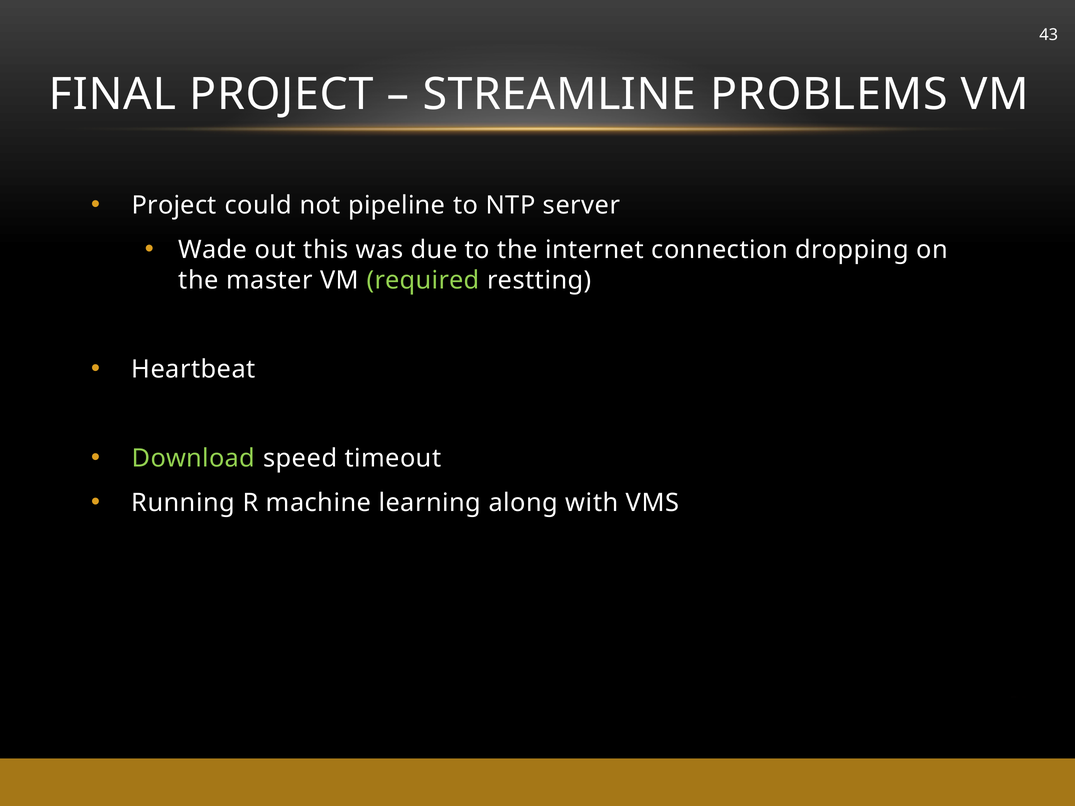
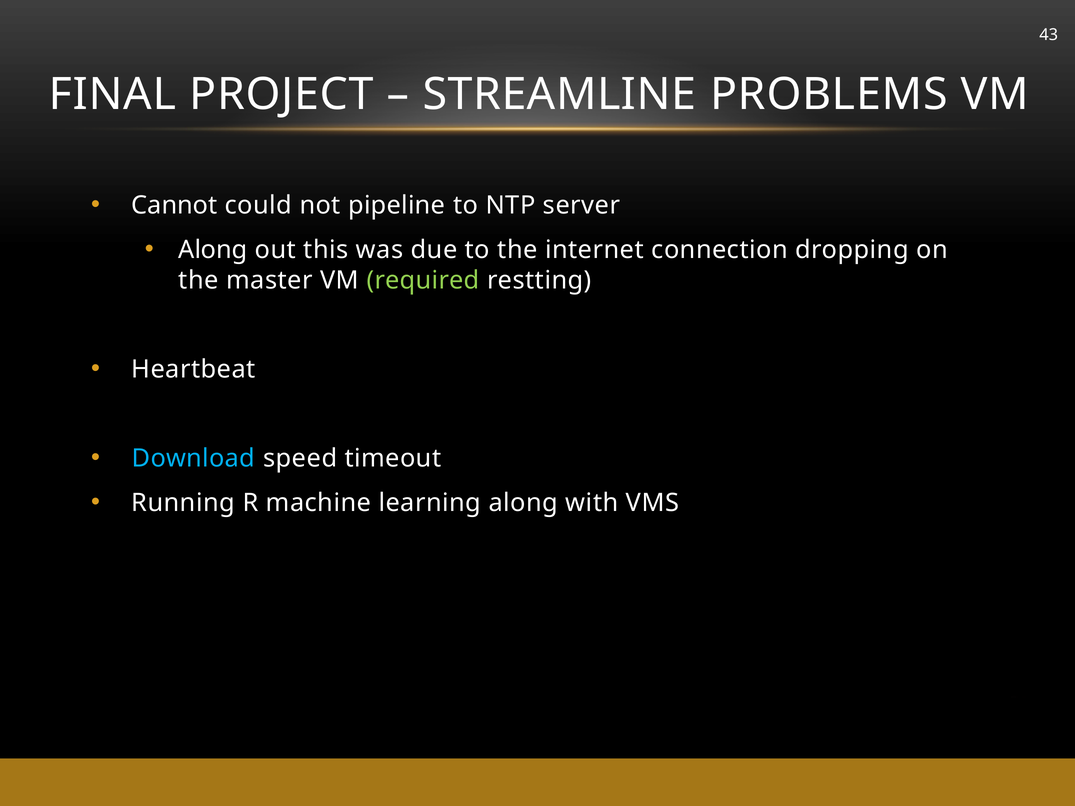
Project: Project -> Cannot (174, 205)
Wade: Wade -> Along (213, 250)
Download colour: light green -> light blue (193, 458)
